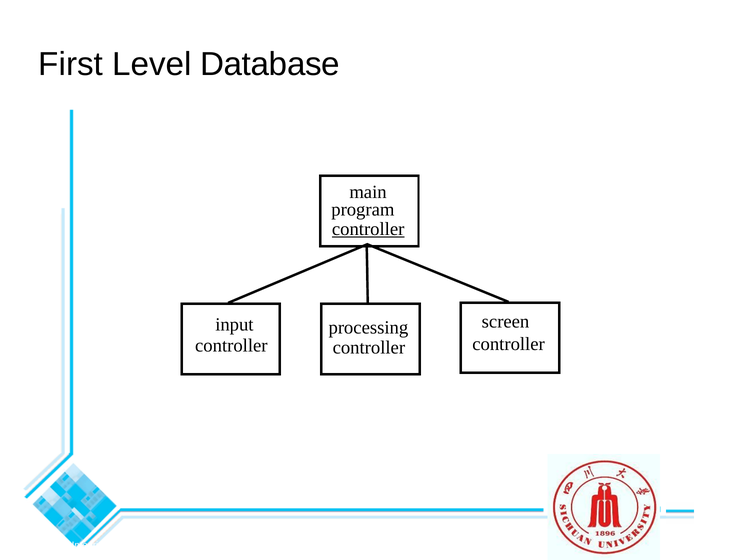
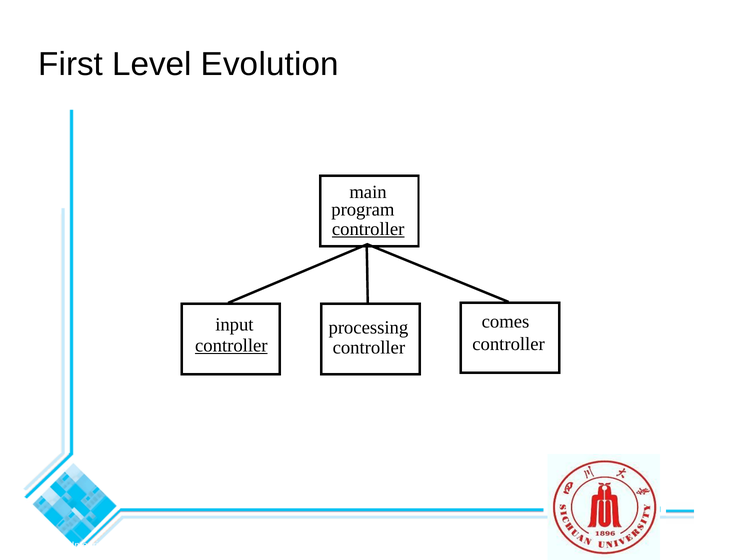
Database: Database -> Evolution (270, 64)
screen: screen -> comes (506, 322)
controller underline: none -> present (231, 346)
